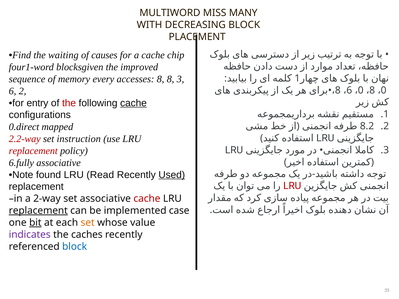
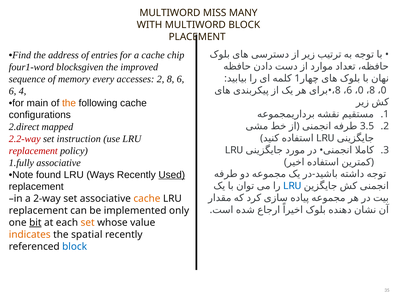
WITH DECREASING: DECREASING -> MULTIWORD (195, 25)
waiting: waiting -> address (63, 55)
causes: causes -> entries (104, 55)
accesses 8: 8 -> 2 (161, 79)
8 3: 3 -> 6 (180, 79)
2: 2 -> 4 (23, 91)
entry: entry -> main (37, 103)
the colour: red -> orange (69, 103)
cache underline: present -> none (133, 103)
0.direct: 0.direct -> 2.direct (24, 127)
8.2: 8.2 -> 3.5 (367, 126)
6.fully: 6.fully -> 1.fully (21, 163)
Read: Read -> Ways (100, 175)
LRU colour: red -> blue (292, 186)
cache colour: red -> orange (147, 199)
replacement underline: present -> none (38, 211)
case: case -> only (179, 211)
indicates colour: purple -> orange (30, 235)
caches: caches -> spatial (87, 235)
